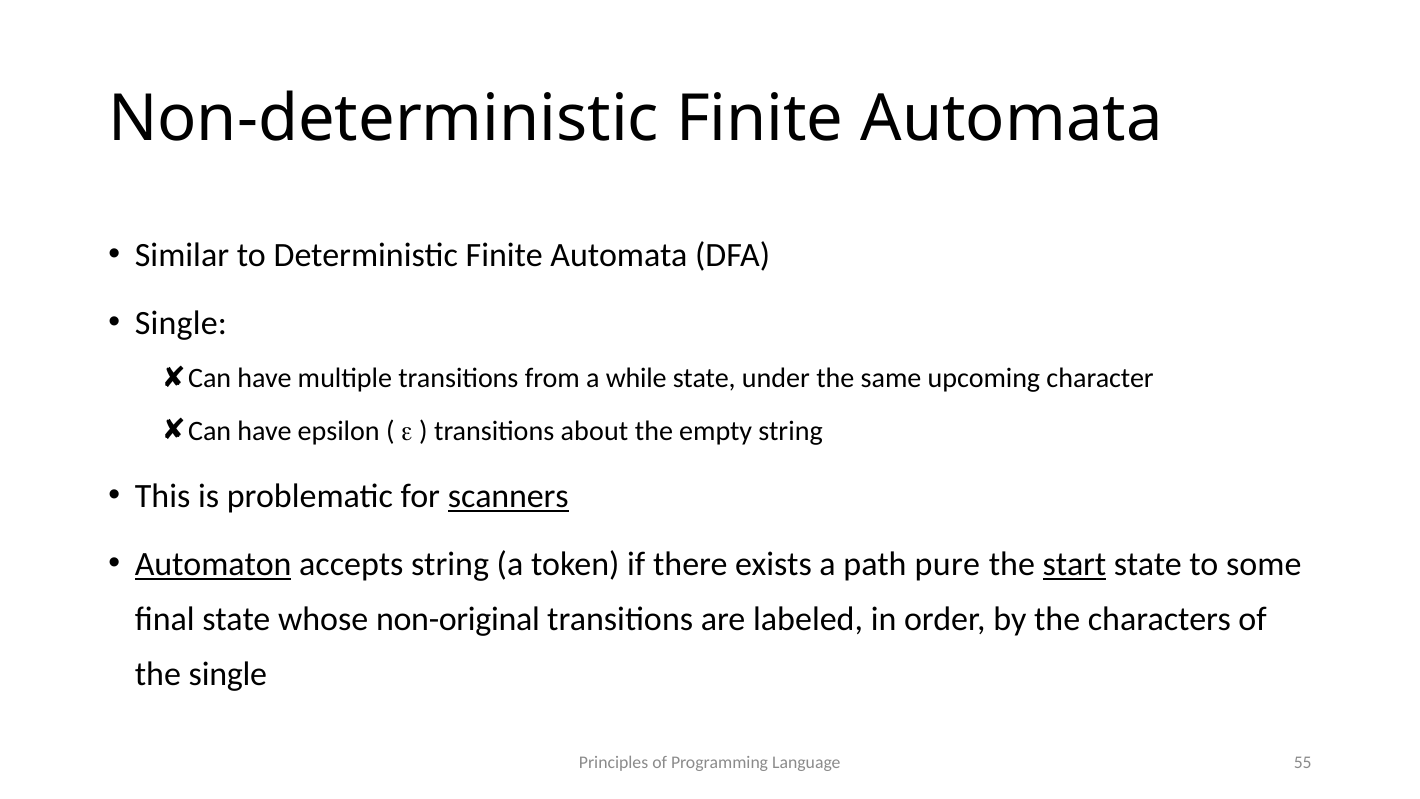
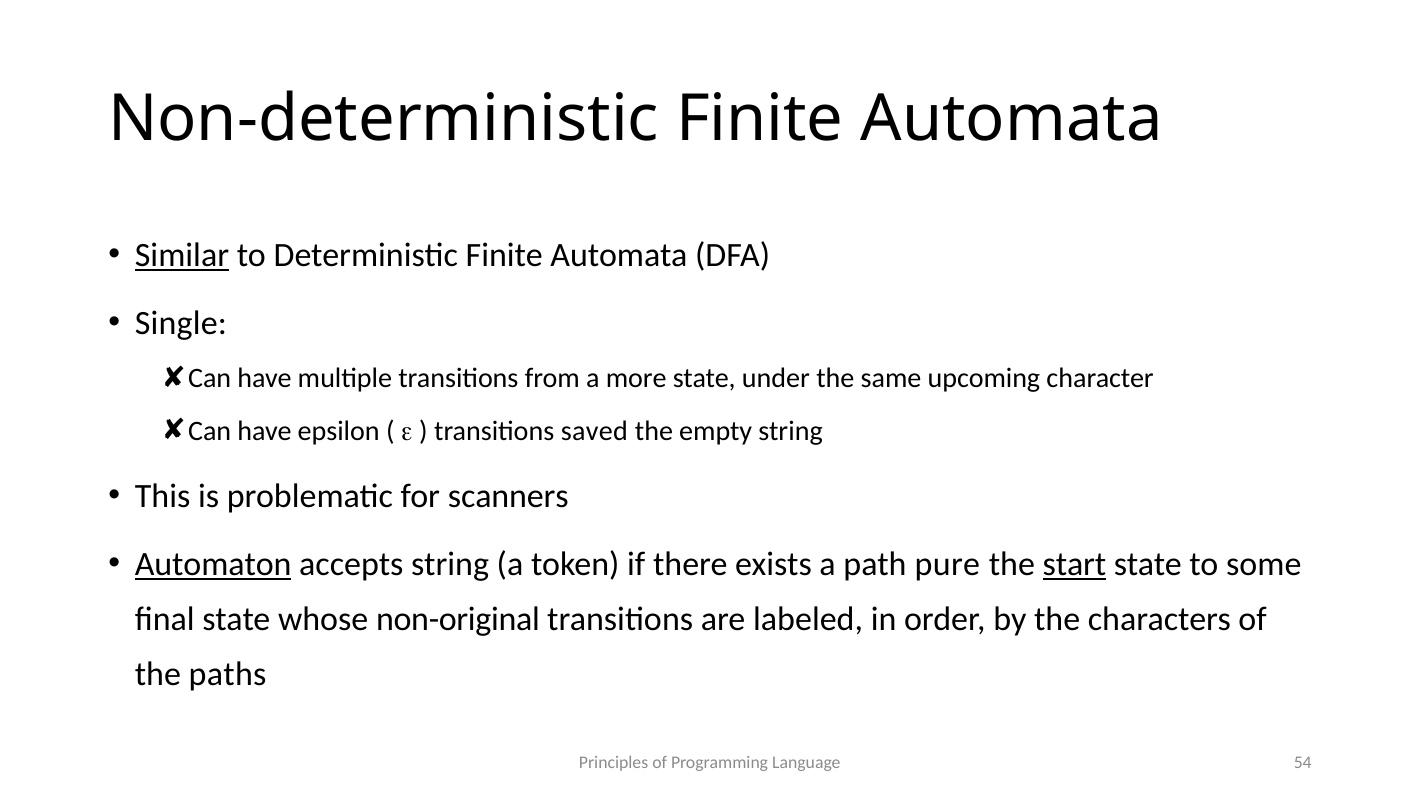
Similar underline: none -> present (182, 255)
while: while -> more (636, 379)
about: about -> saved (594, 431)
scanners underline: present -> none (508, 496)
the single: single -> paths (228, 674)
55: 55 -> 54 (1303, 763)
